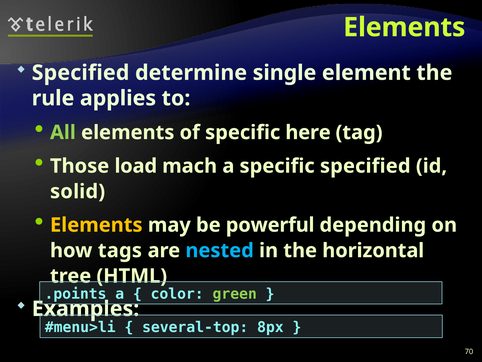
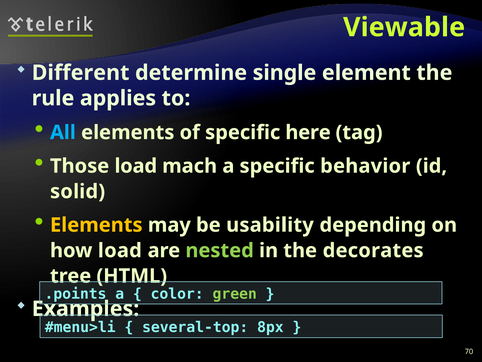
Elements: Elements -> Viewable (404, 27)
Specified: Specified -> Different (81, 73)
All colour: light green -> light blue (63, 132)
specific specified: specified -> behavior (365, 166)
powerful: powerful -> usability (270, 225)
how tags: tags -> load (120, 250)
nested colour: light blue -> light green (220, 250)
horizontal: horizontal -> decorates (373, 250)
